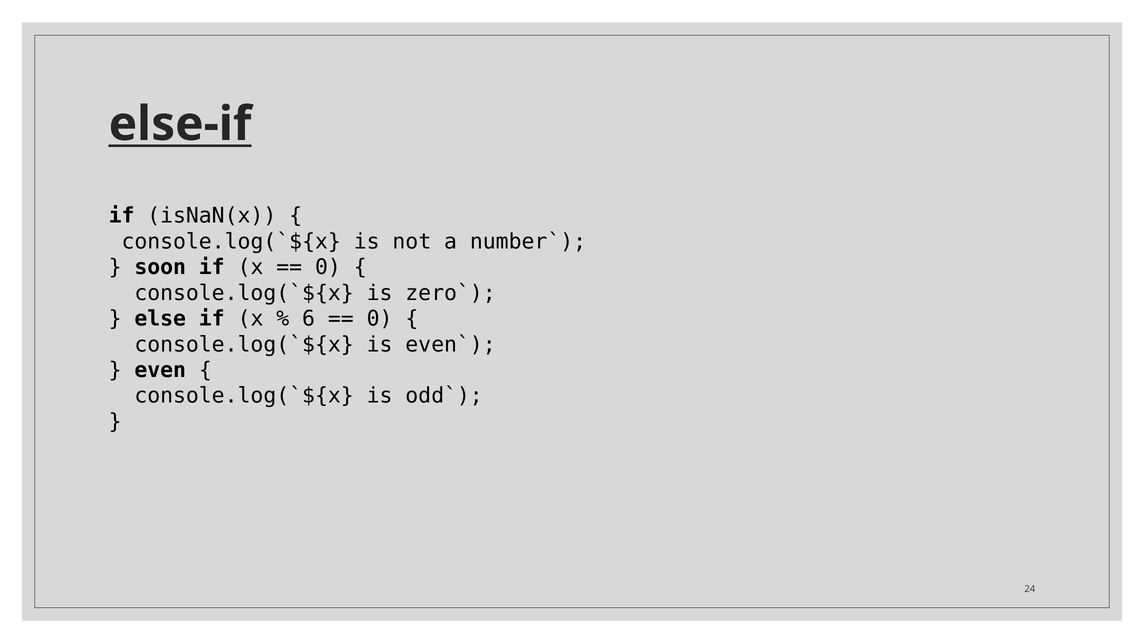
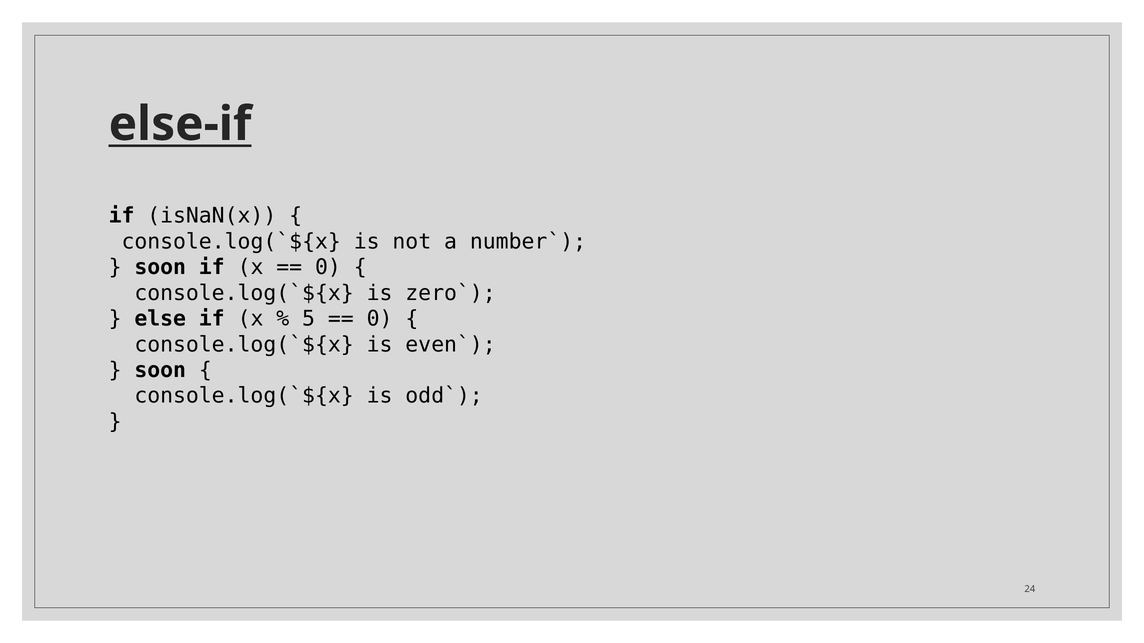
6: 6 -> 5 (309, 319)
even: even -> soon (160, 370)
